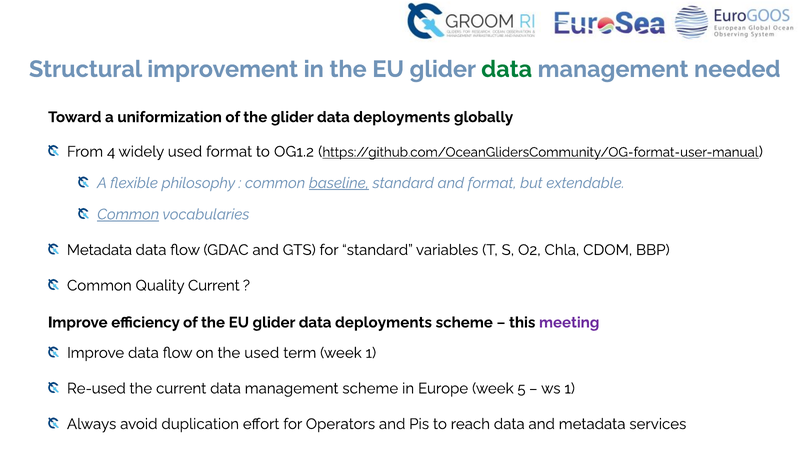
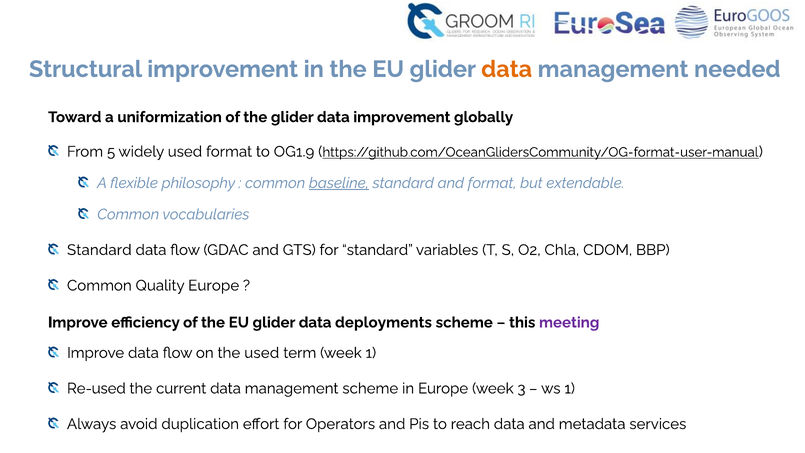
data colour: green -> orange (507, 69)
the glider data deployments: deployments -> improvement (402, 117)
4: 4 -> 5 (111, 152)
OG1.2: OG1.2 -> OG1.9 (294, 152)
Common underline: present -> none (128, 214)
Metadata: Metadata -> Standard (99, 250)
Quality Current: Current -> Europe (214, 285)
5: 5 -> 3 (521, 388)
